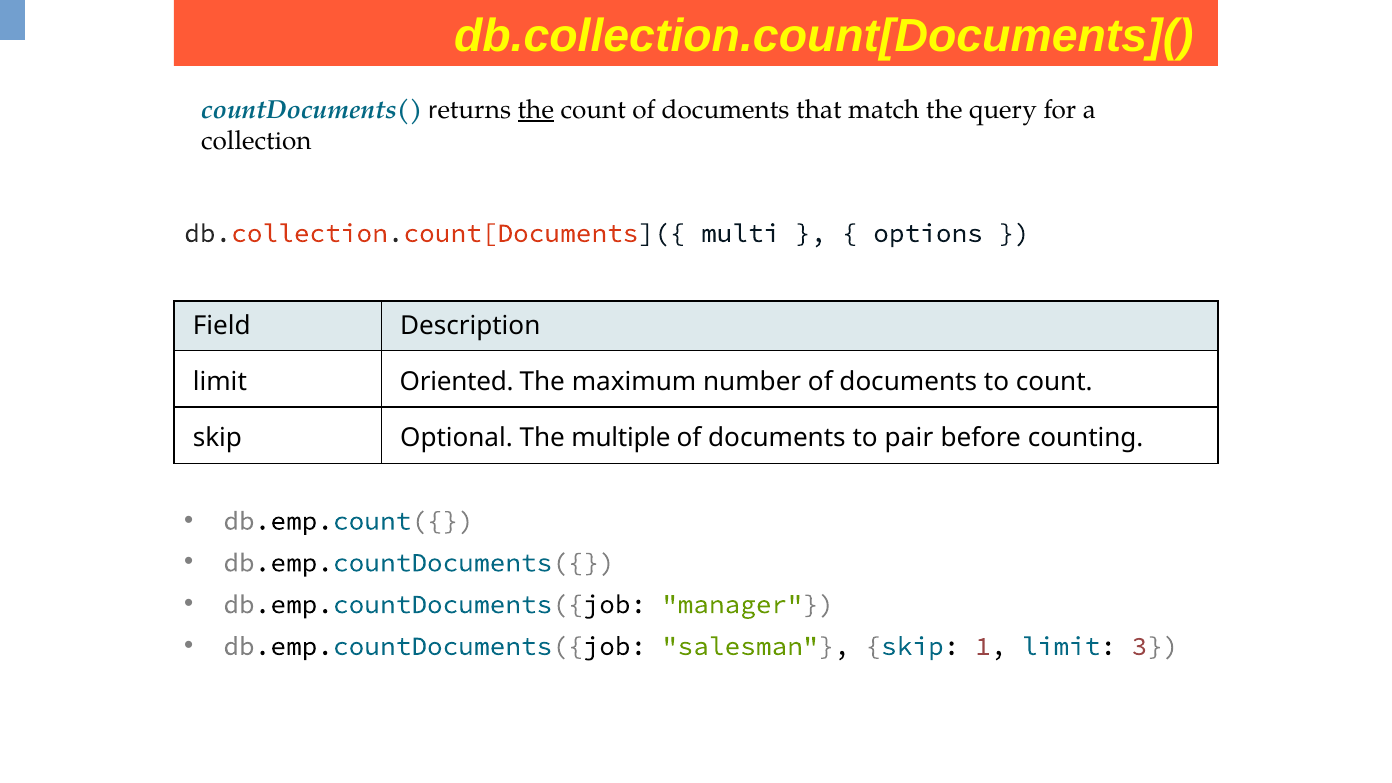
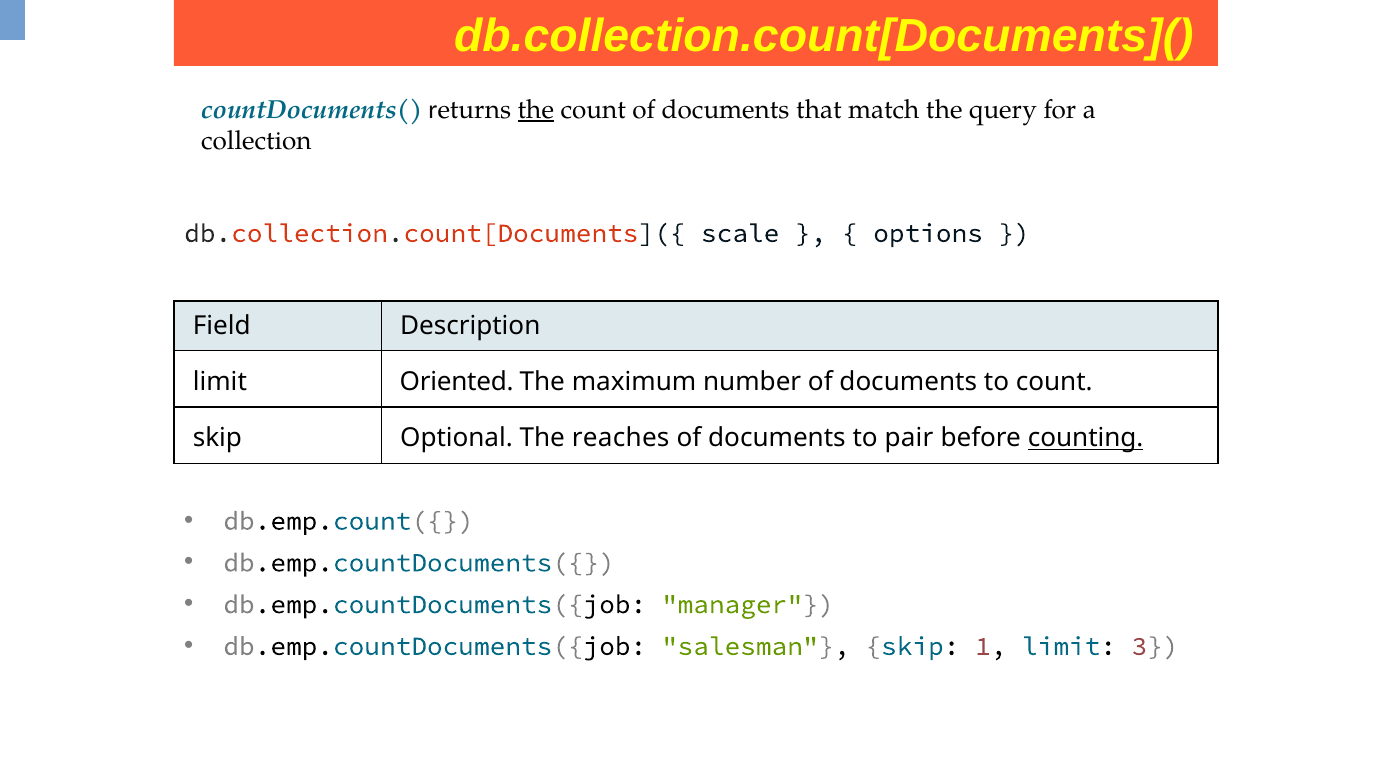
multi: multi -> scale (740, 233)
multiple: multiple -> reaches (621, 438)
counting underline: none -> present (1086, 438)
